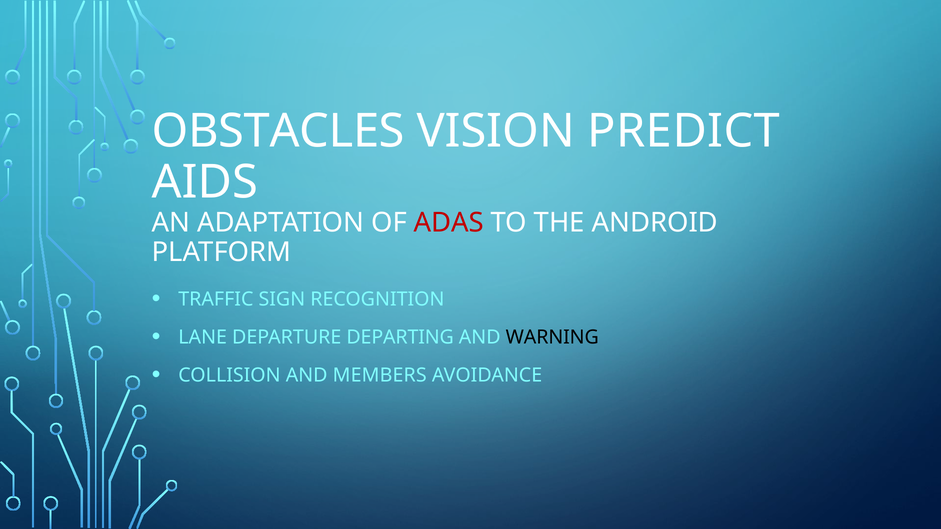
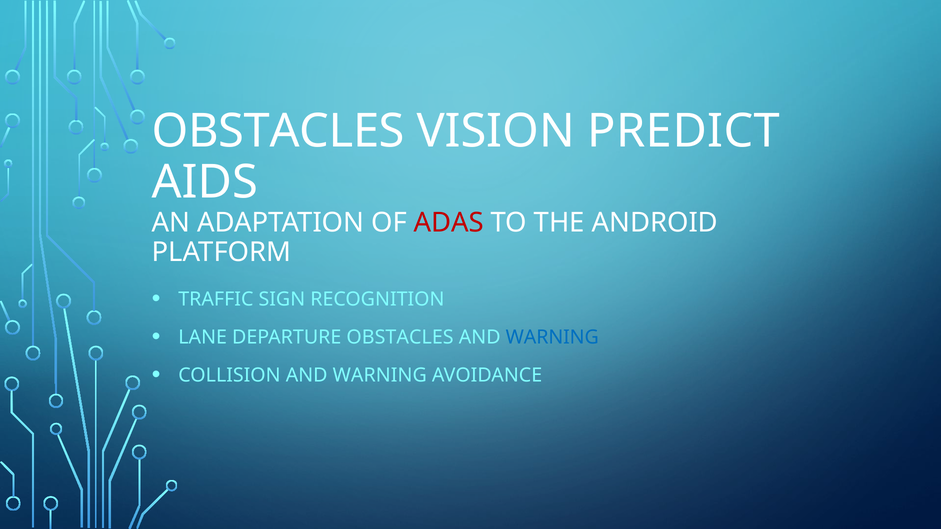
DEPARTURE DEPARTING: DEPARTING -> OBSTACLES (400, 337)
WARNING colour: black -> blue (552, 337)
COLLISION AND MEMBERS: MEMBERS -> WARNING (380, 375)
